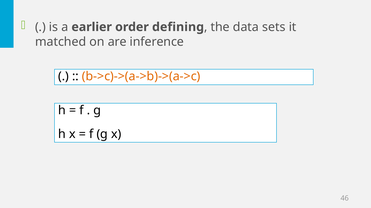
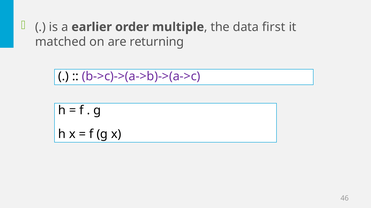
defining: defining -> multiple (178, 27)
sets: sets -> first (274, 27)
inference: inference -> returning (157, 42)
b->c)->(a->b)->(a->c colour: orange -> purple (141, 77)
